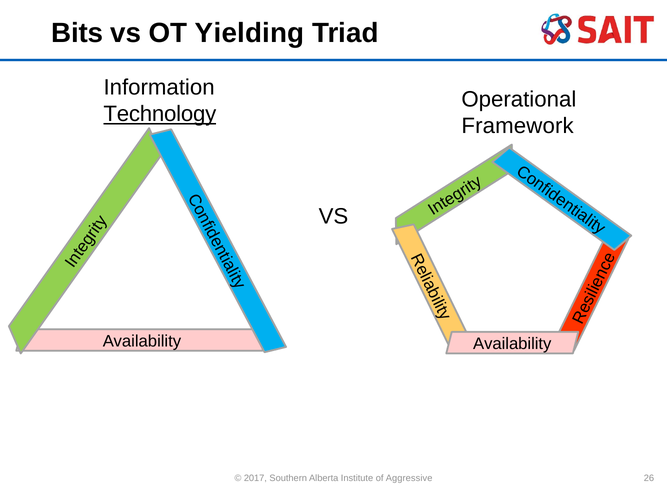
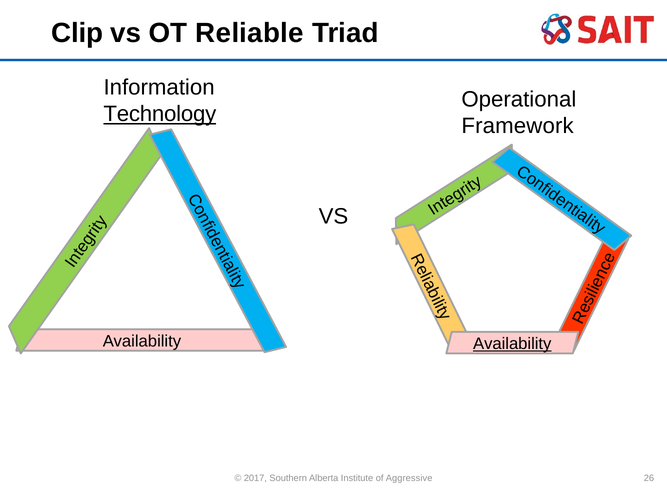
Bits: Bits -> Clip (77, 33)
Yielding: Yielding -> Reliable (250, 33)
Availability underline: none -> present (512, 344)
